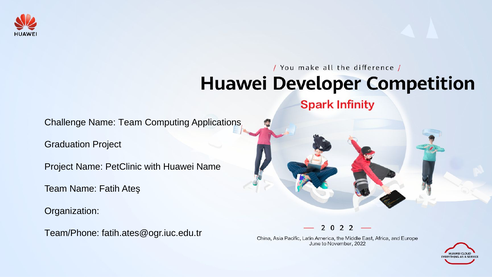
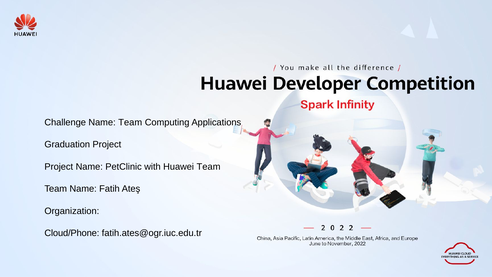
Huawei Name: Name -> Team (209, 167)
Team/Phone: Team/Phone -> Cloud/Phone (72, 233)
